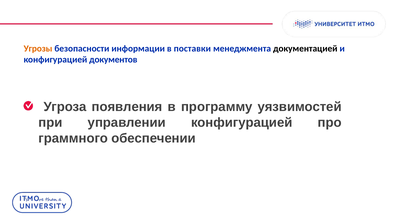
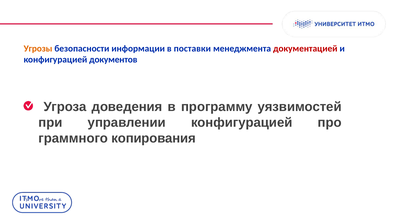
документацией colour: black -> red (305, 48)
появления: появления -> доведения (127, 107)
обеспечении: обеспечении -> копирования (154, 138)
